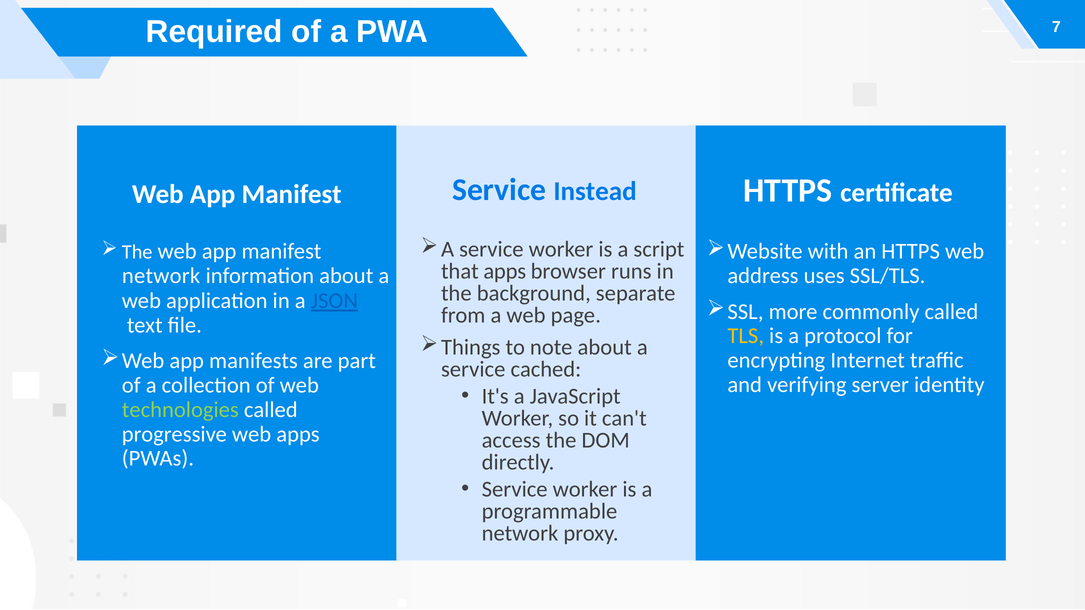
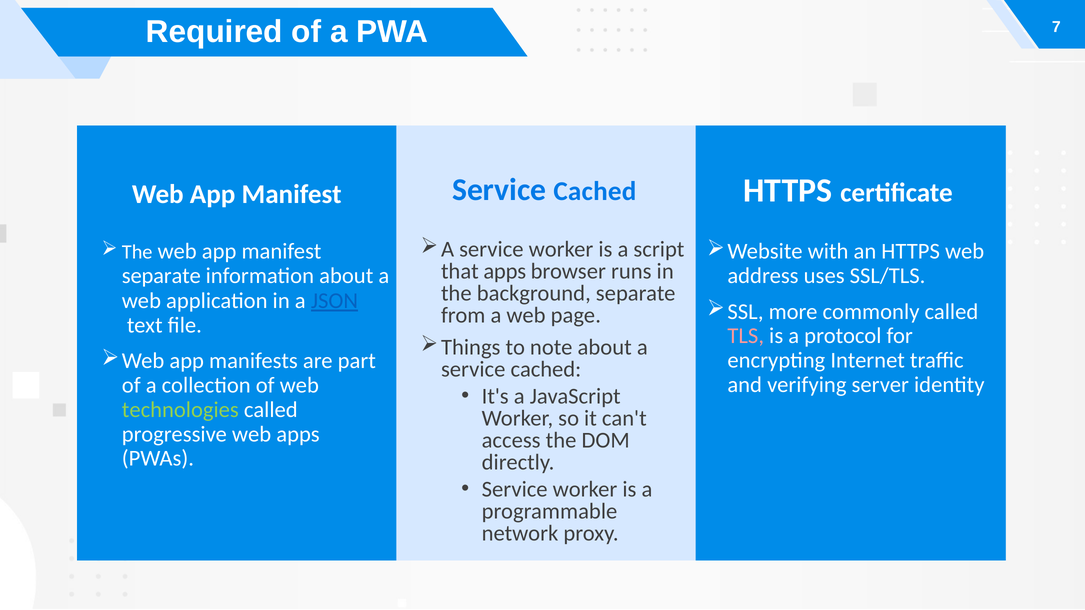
Instead: Instead -> Cached (595, 192)
network: network -> separate (161, 276)
TLS colour: yellow -> pink (746, 336)
